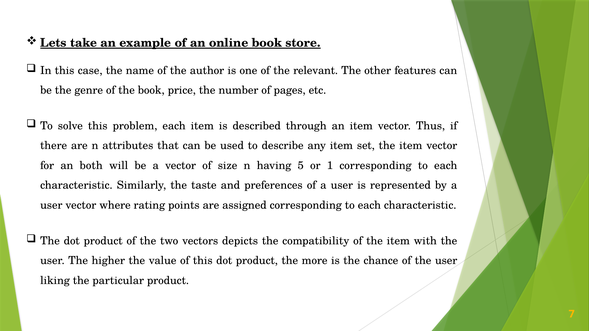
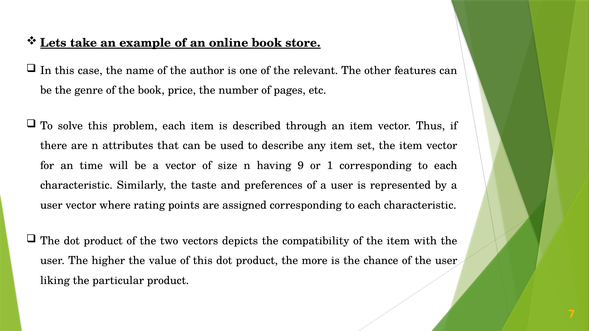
both: both -> time (91, 166)
5: 5 -> 9 (301, 166)
